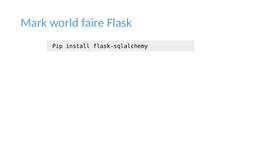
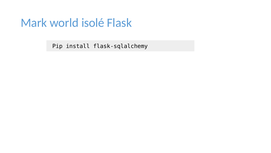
faire: faire -> isolé (93, 23)
